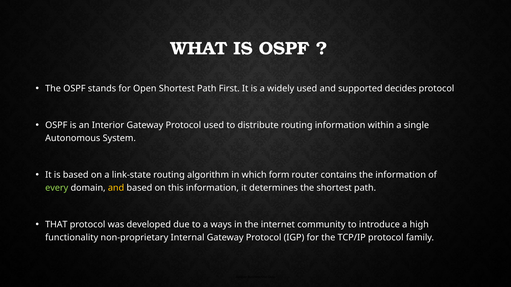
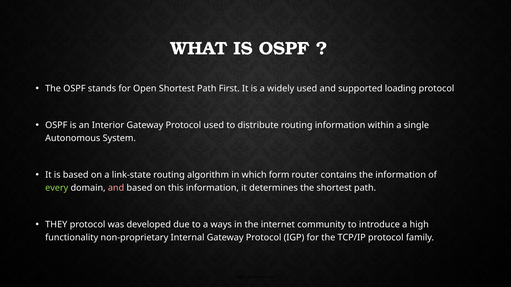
decides: decides -> loading (401, 89)
and colour: yellow -> pink (116, 188)
THAT: THAT -> THEY (56, 225)
